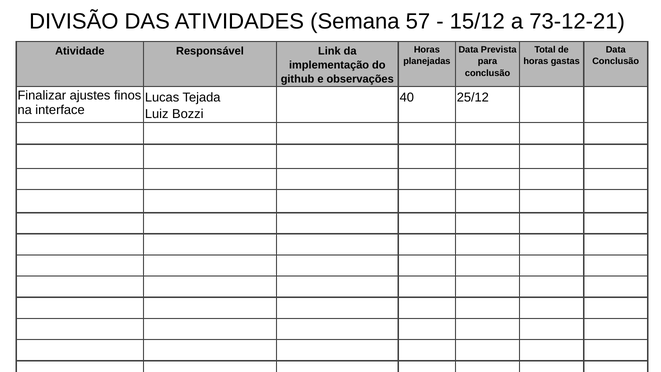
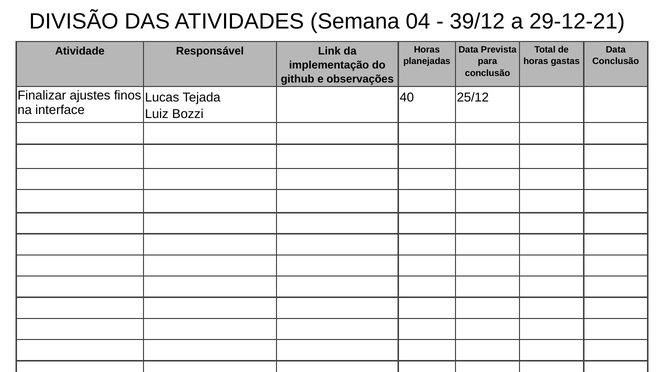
57: 57 -> 04 (418, 21)
15/12: 15/12 -> 39/12 (477, 21)
73-12-21: 73-12-21 -> 29-12-21 (577, 21)
